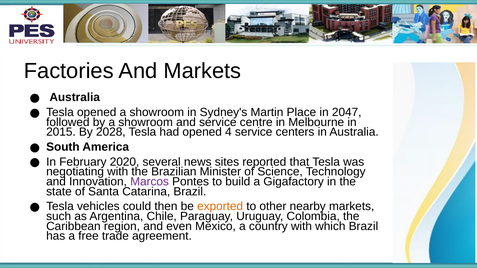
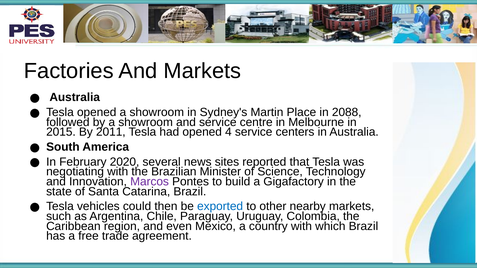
2047: 2047 -> 2088 (347, 112)
2028: 2028 -> 2011 (111, 132)
exported colour: orange -> blue (220, 207)
